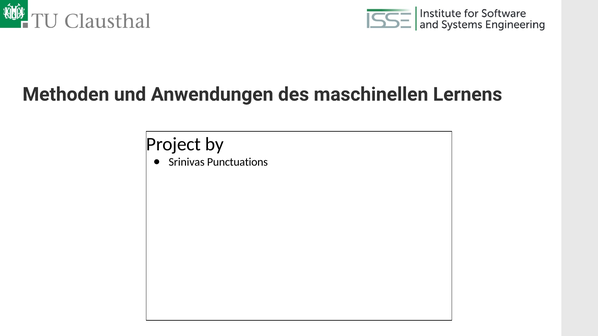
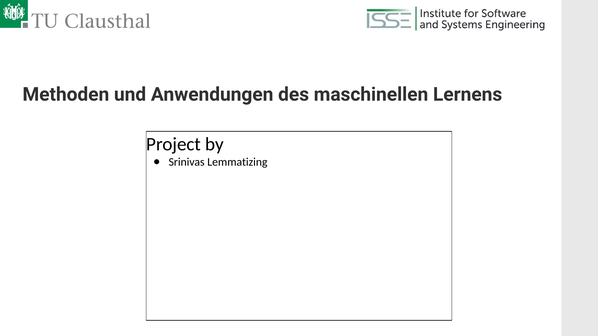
Punctuations: Punctuations -> Lemmatizing (237, 162)
